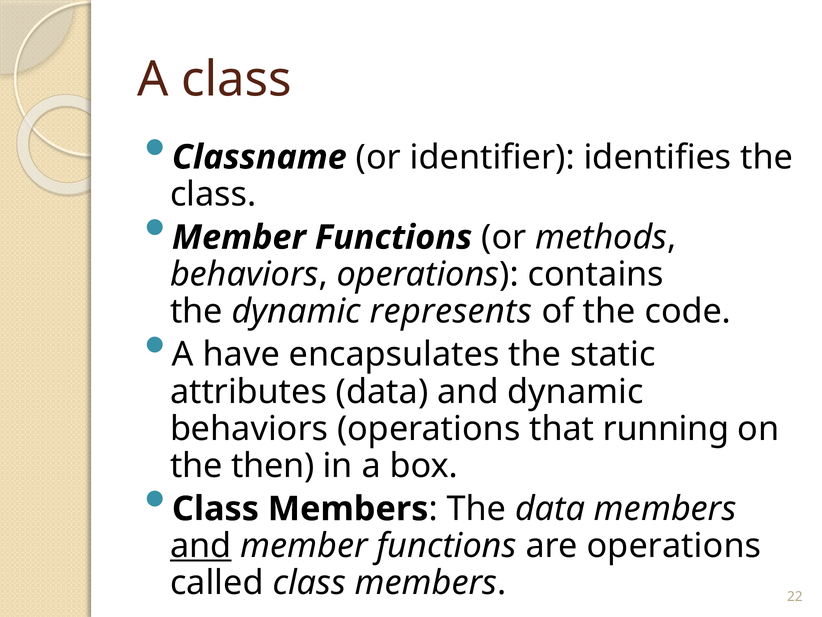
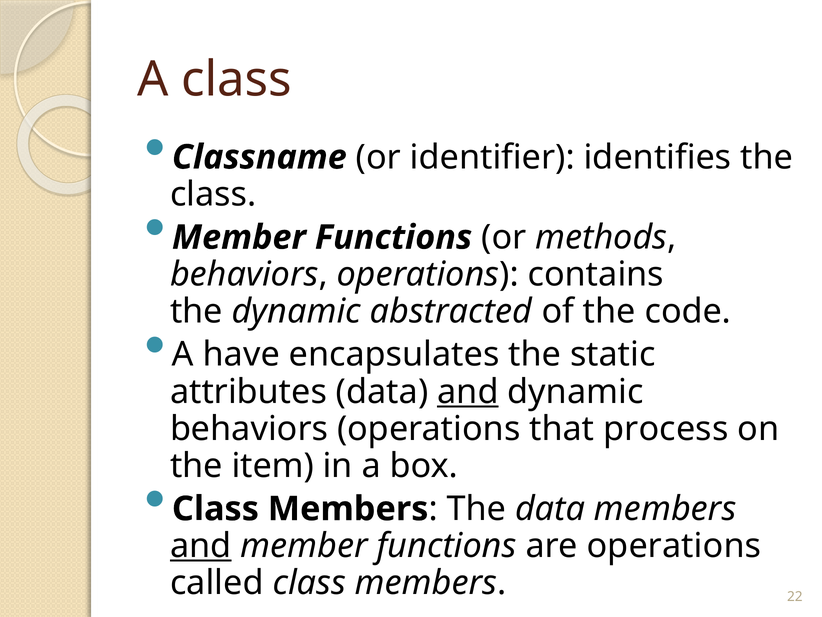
represents: represents -> abstracted (451, 311)
and underline: none -> present (468, 391)
running: running -> process (666, 428)
then: then -> item (273, 465)
